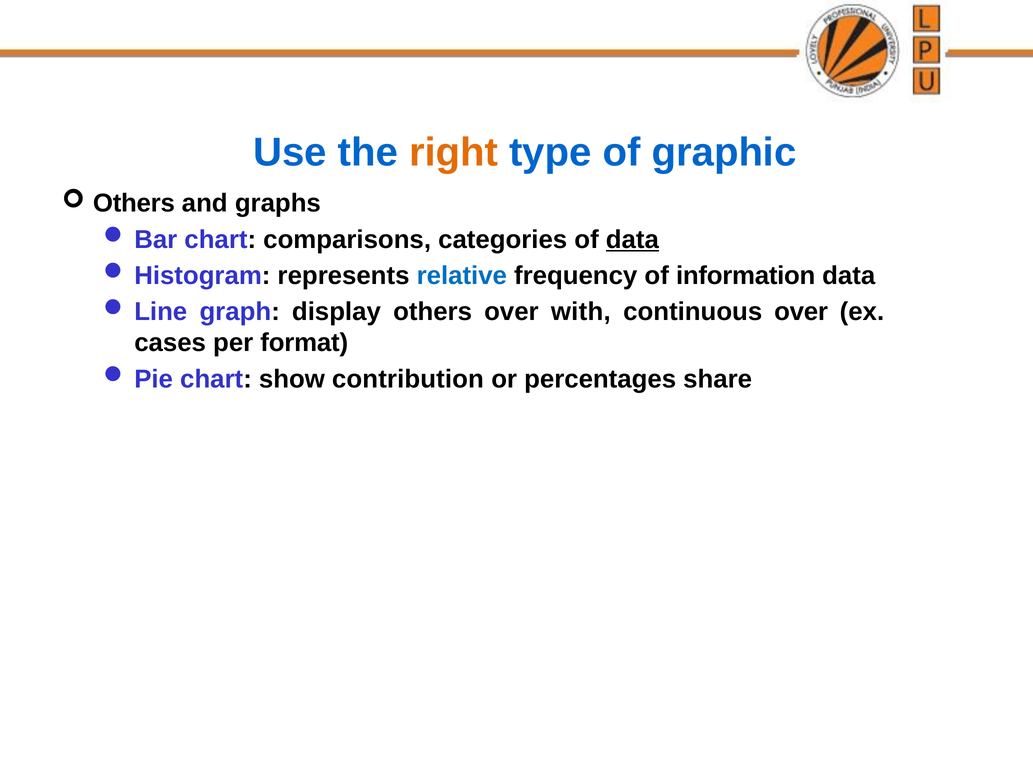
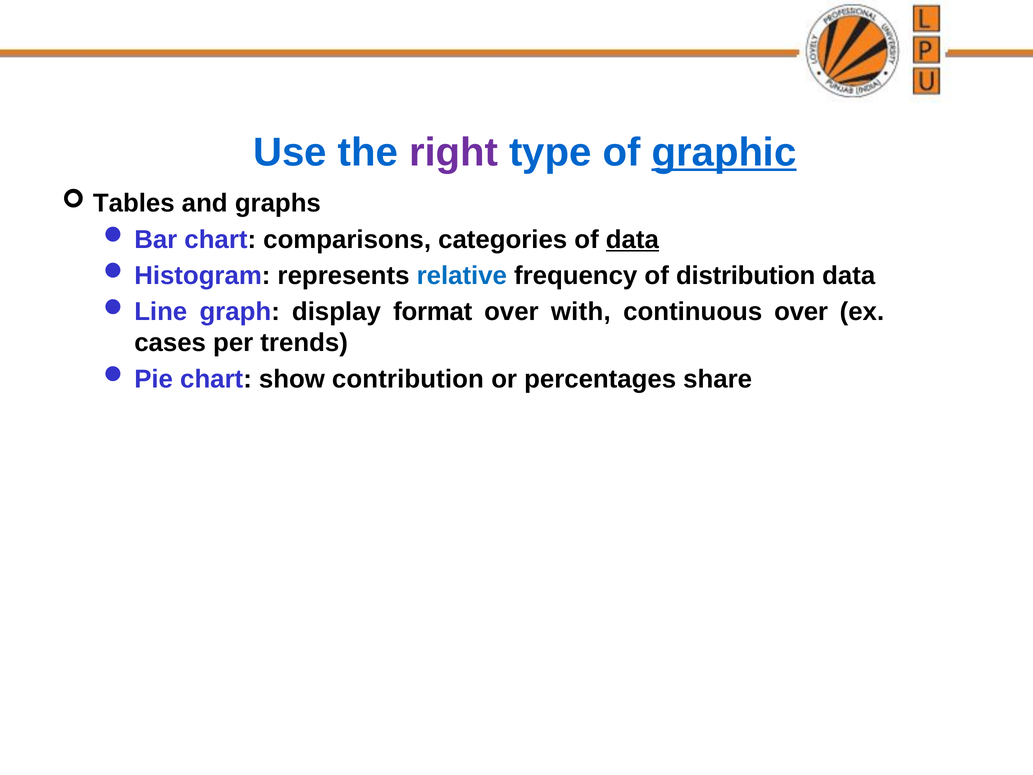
right colour: orange -> purple (454, 153)
graphic underline: none -> present (724, 153)
Others: Others -> Tables (134, 203)
information: information -> distribution (746, 276)
display others: others -> format (433, 312)
format: format -> trends (304, 343)
